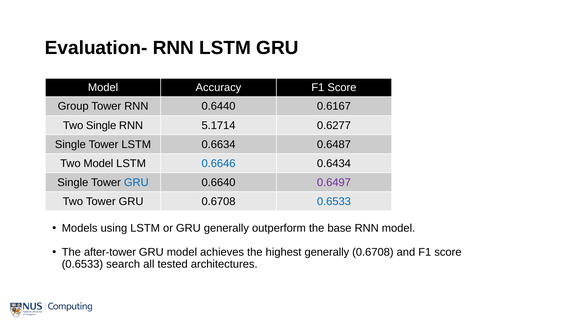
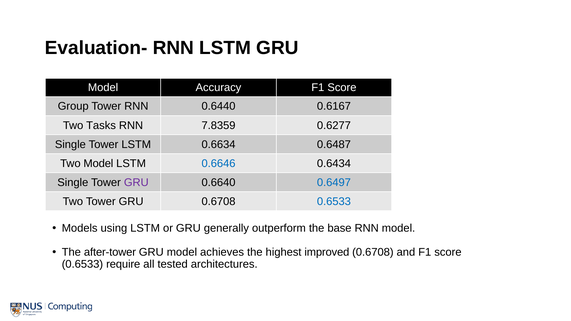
Two Single: Single -> Tasks (101, 125)
5.1714: 5.1714 -> 7.8359 (219, 125)
GRU colour: blue -> purple (136, 182)
0.6497 colour: purple -> blue (334, 182)
highest generally: generally -> improved (327, 252)
search: search -> require (123, 264)
